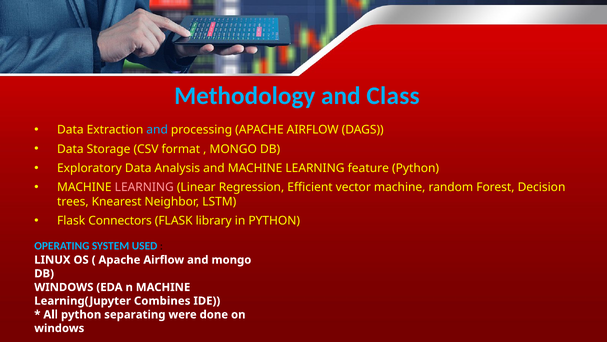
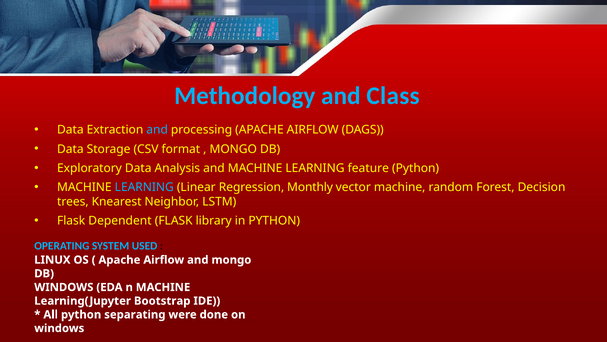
LEARNING colour: pink -> light blue (144, 187)
Efficient: Efficient -> Monthly (310, 187)
Connectors: Connectors -> Dependent (120, 221)
Combines: Combines -> Bootstrap (162, 300)
